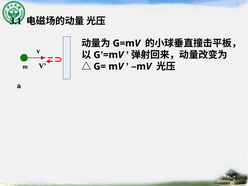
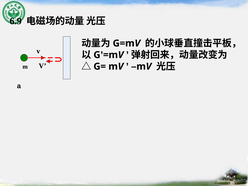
3.1: 3.1 -> 6.9 (16, 21)
